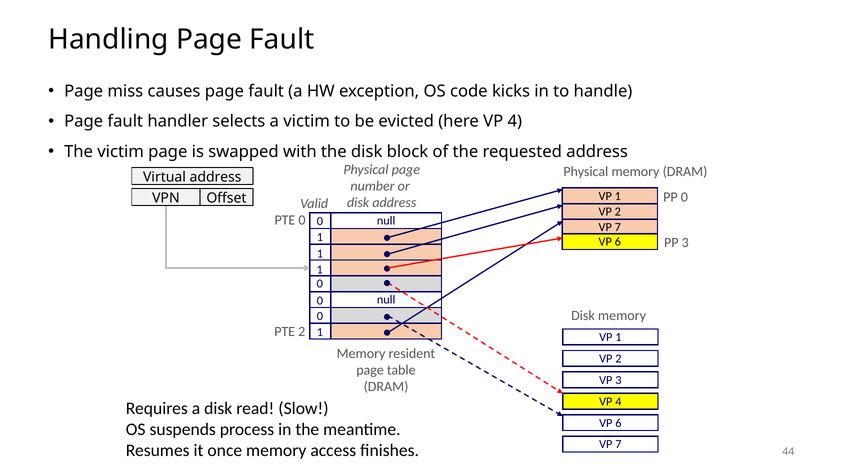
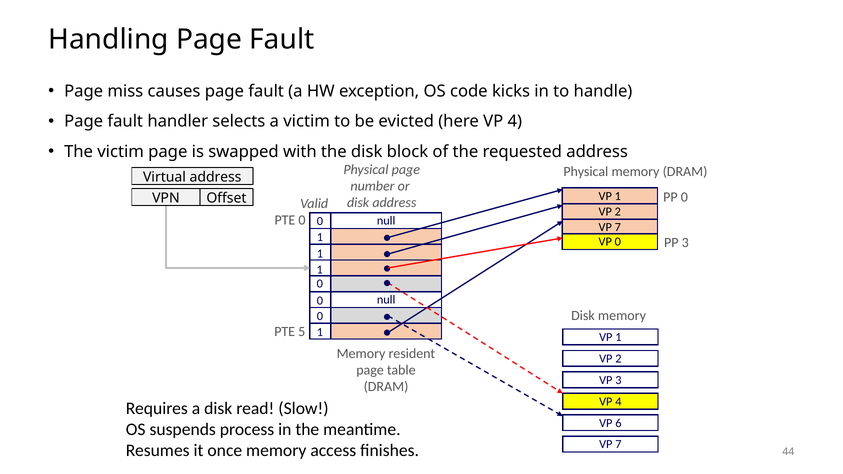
6: 6 -> 0 (618, 242)
PTE 2: 2 -> 5 (302, 332)
